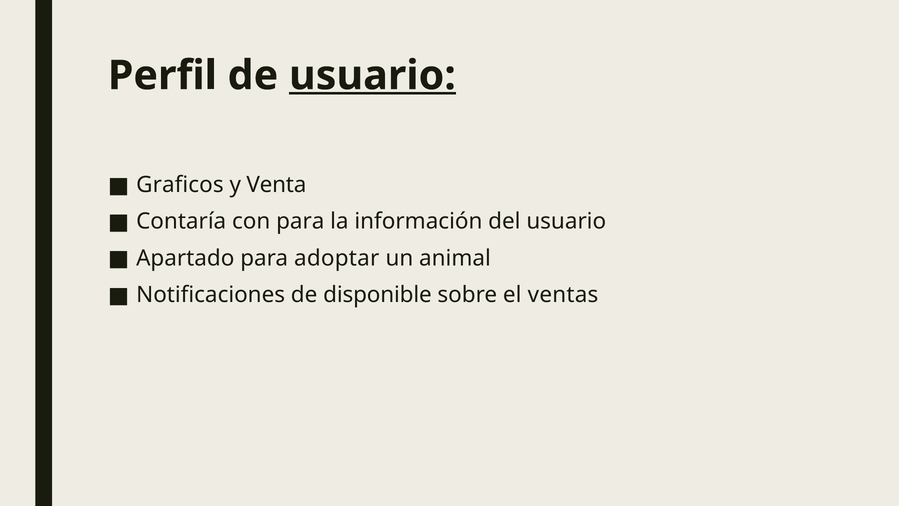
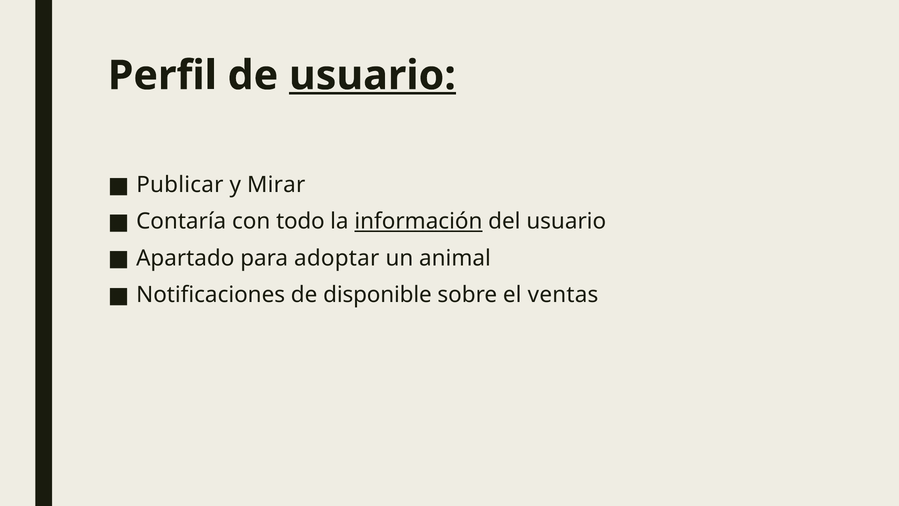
Graficos: Graficos -> Publicar (180, 185)
Venta: Venta -> Mirar (276, 185)
con para: para -> todo (300, 221)
información underline: none -> present (418, 221)
